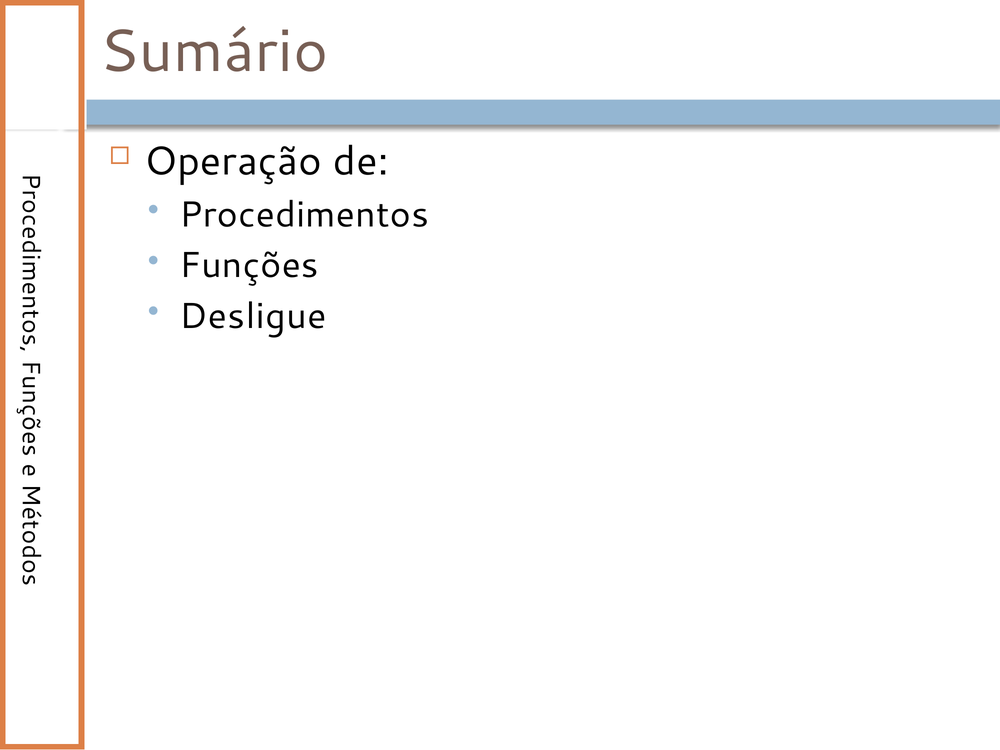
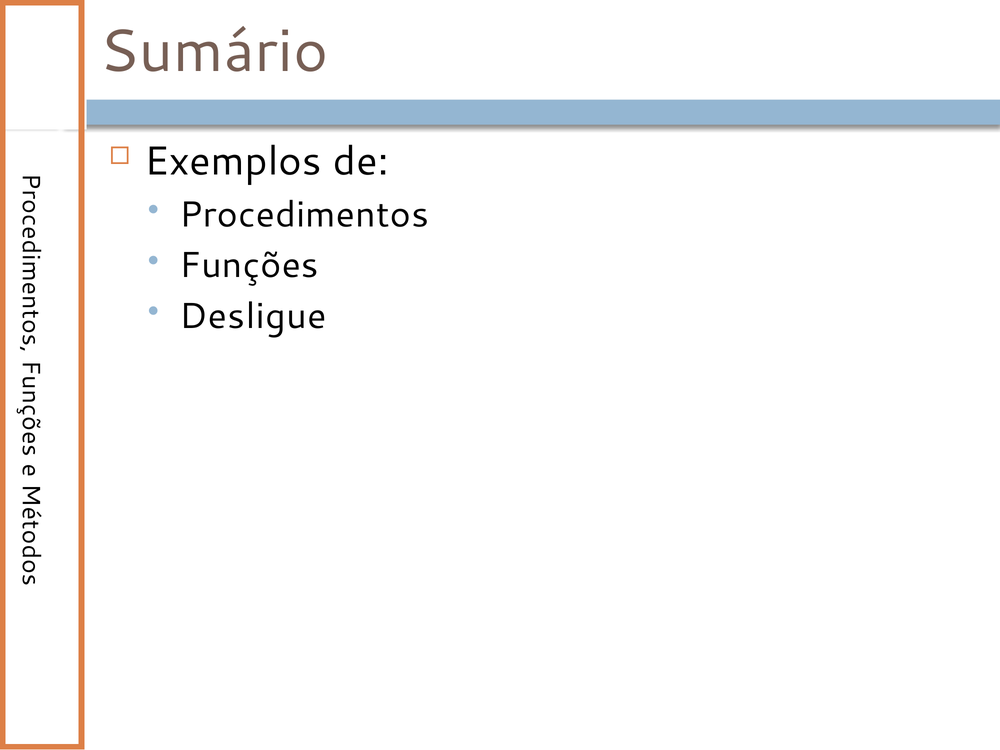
Operação: Operação -> Exemplos (233, 161)
